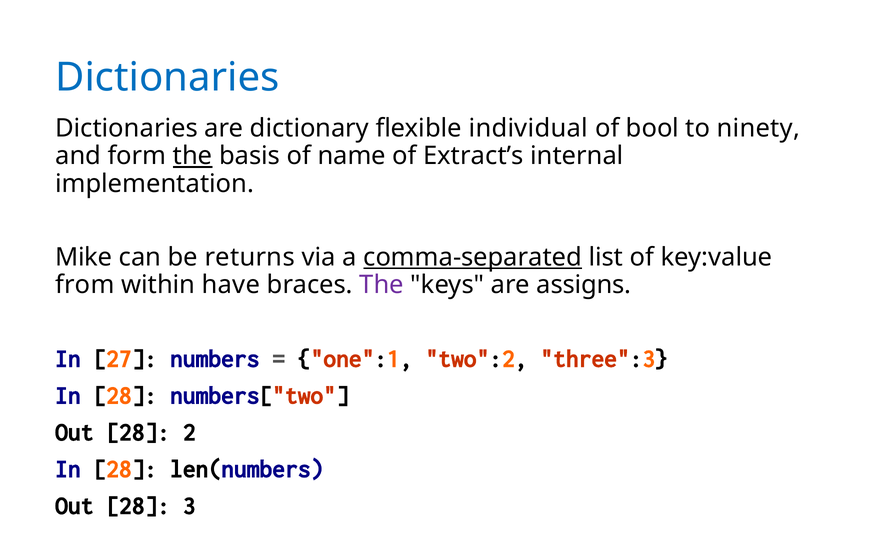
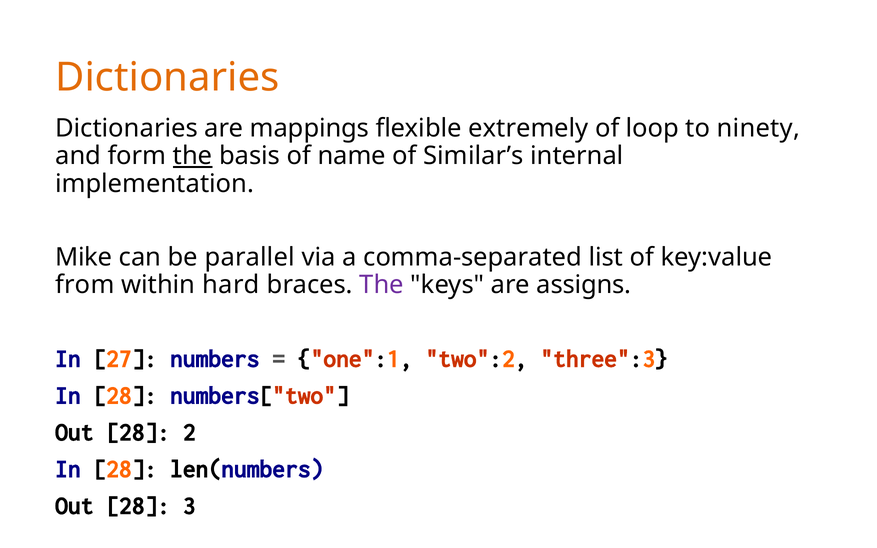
Dictionaries colour: blue -> orange (167, 77)
dictionary: dictionary -> mappings (310, 128)
individual: individual -> extremely (528, 128)
bool: bool -> loop (652, 128)
Extract’s: Extract’s -> Similar’s (473, 156)
returns: returns -> parallel (250, 257)
comma-separated underline: present -> none (473, 257)
have: have -> hard (231, 285)
